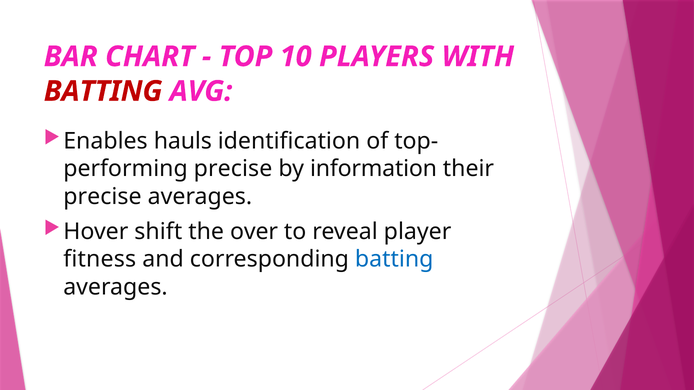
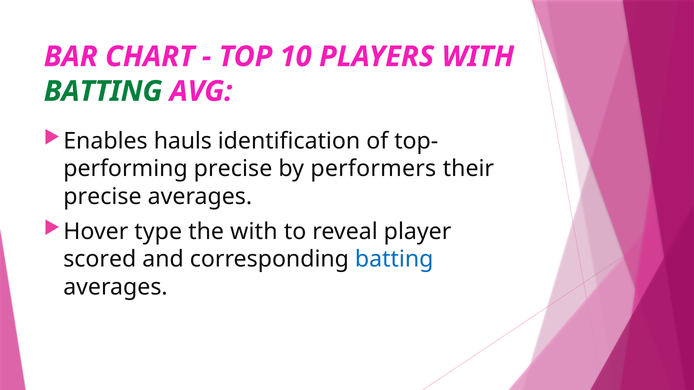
BATTING colour: red -> green (103, 91)
information: information -> performers (373, 169)
shift: shift -> type (158, 232)
the over: over -> with (254, 232)
fitness: fitness -> scored (100, 259)
